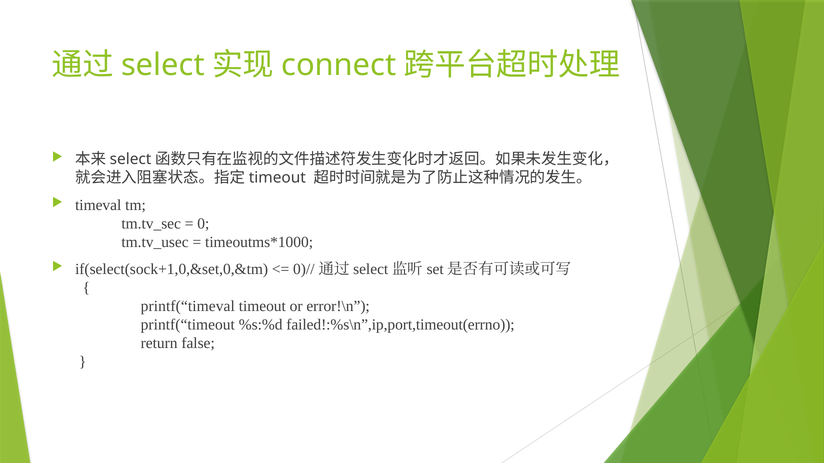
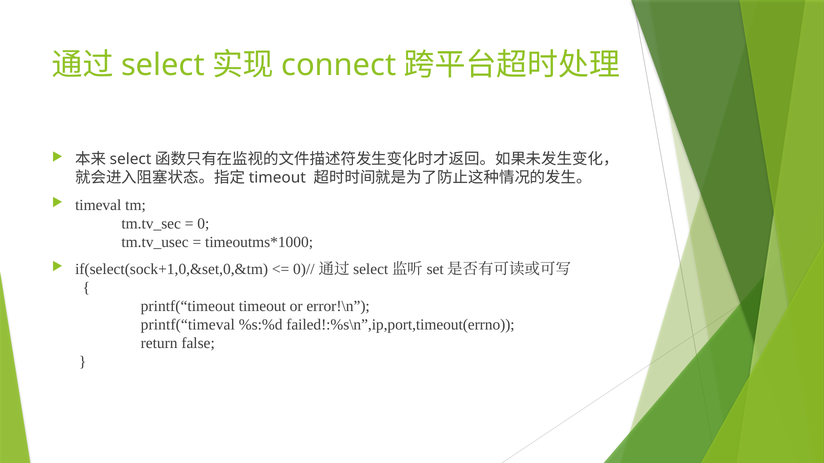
printf(“timeval: printf(“timeval -> printf(“timeout (188, 306)
printf(“timeout: printf(“timeout -> printf(“timeval (188, 325)
